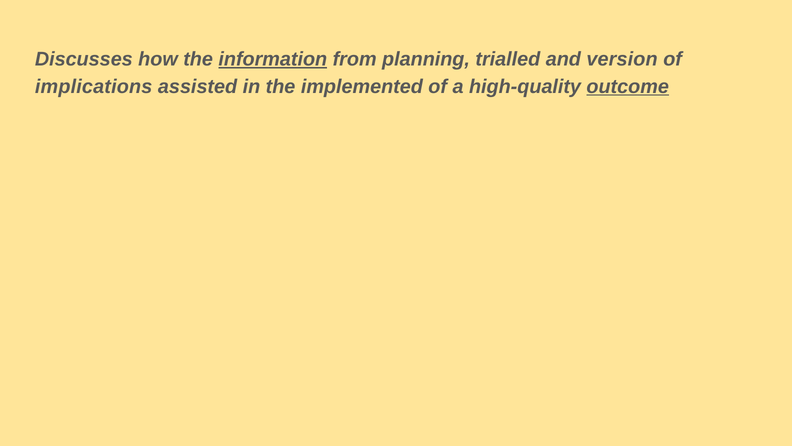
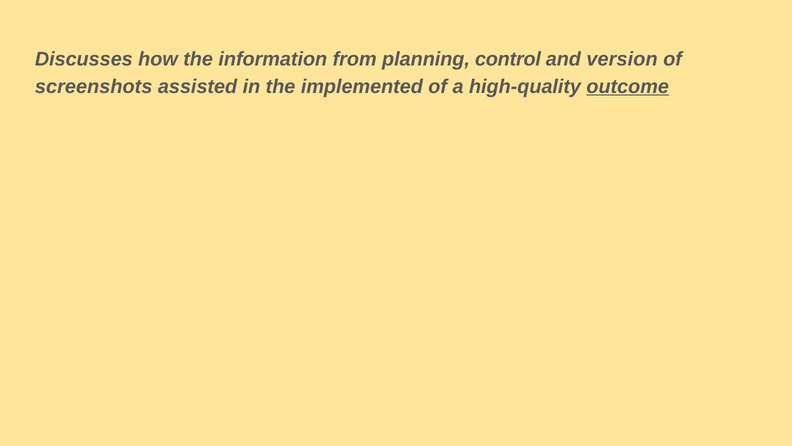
information underline: present -> none (273, 59)
trialled: trialled -> control (508, 59)
implications: implications -> screenshots (94, 87)
